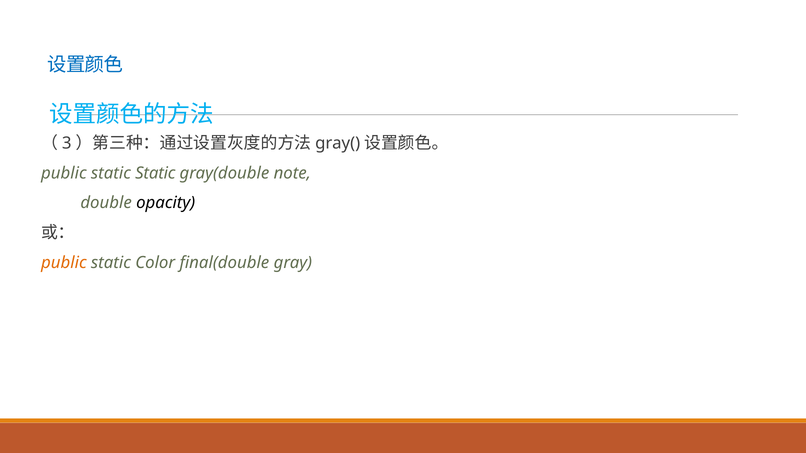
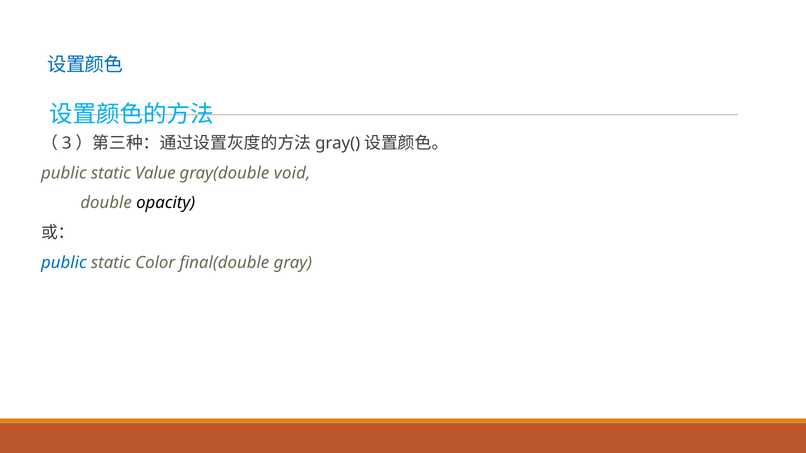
static Static: Static -> Value (155, 173)
note: note -> void (292, 173)
public colour: orange -> blue (64, 263)
